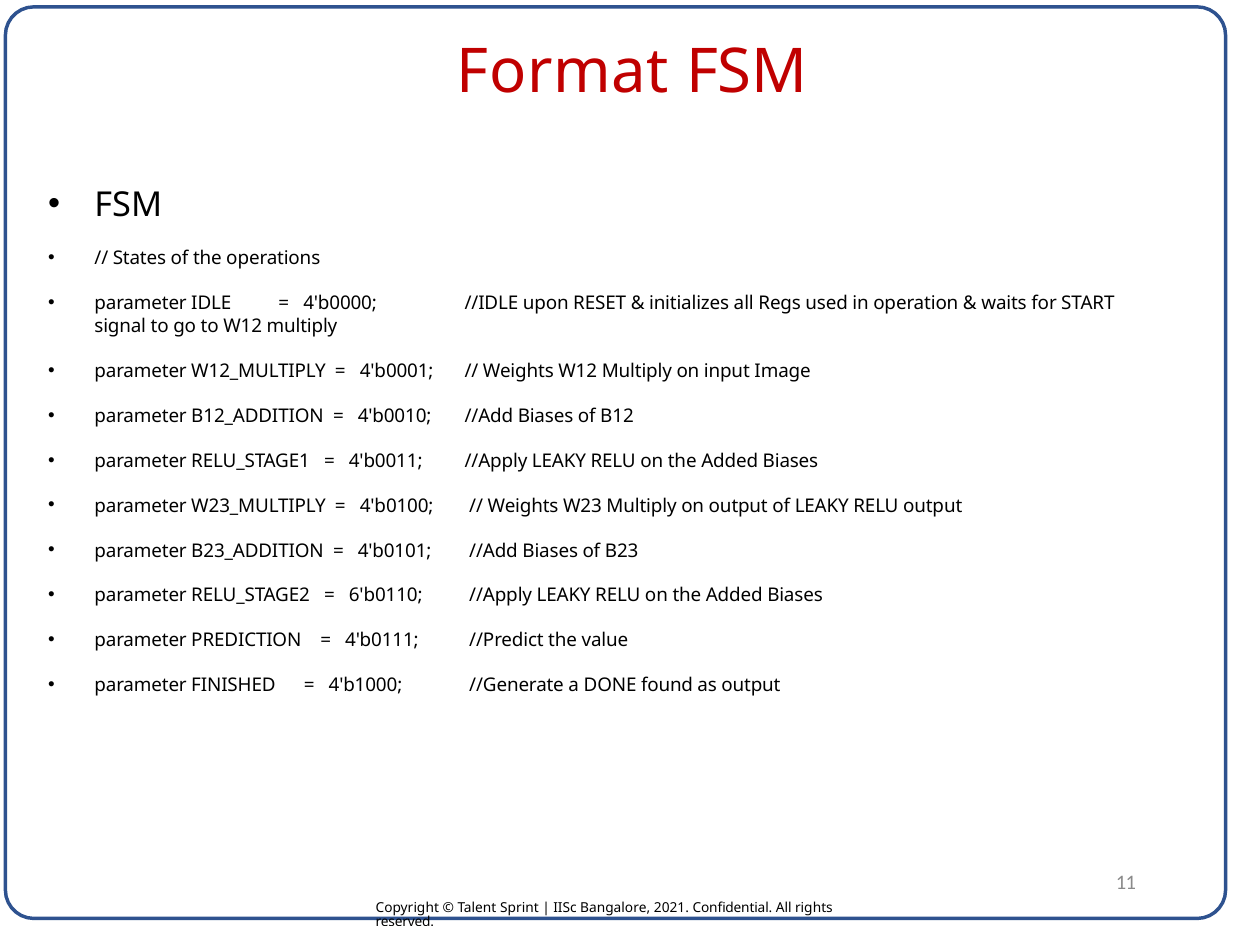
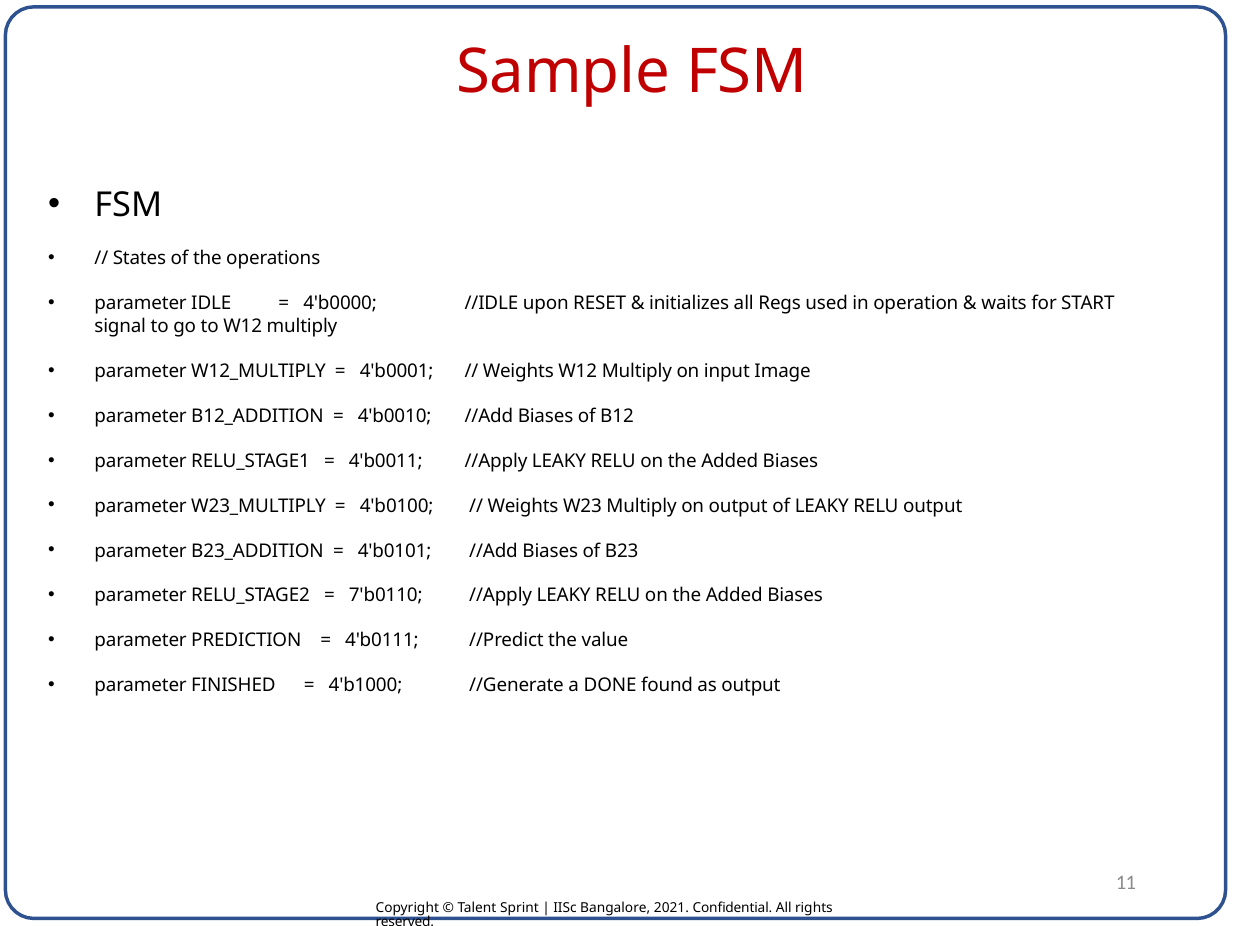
Format: Format -> Sample (563, 72)
6'b0110: 6'b0110 -> 7'b0110 (386, 595)
